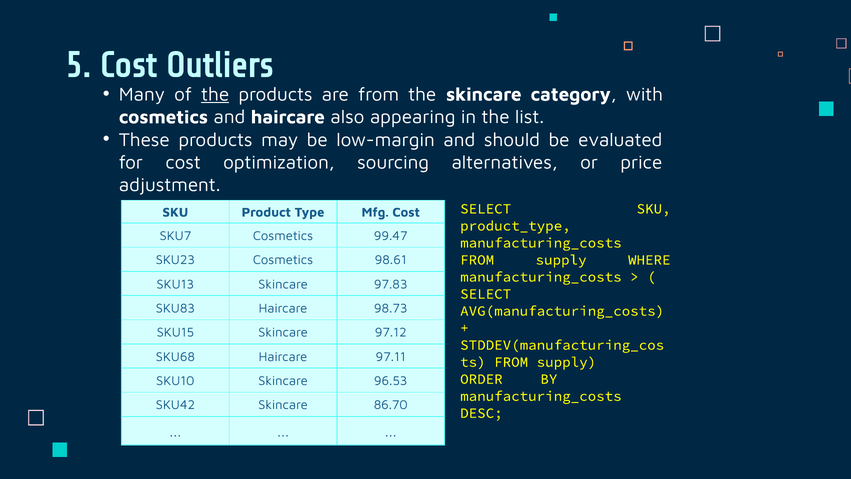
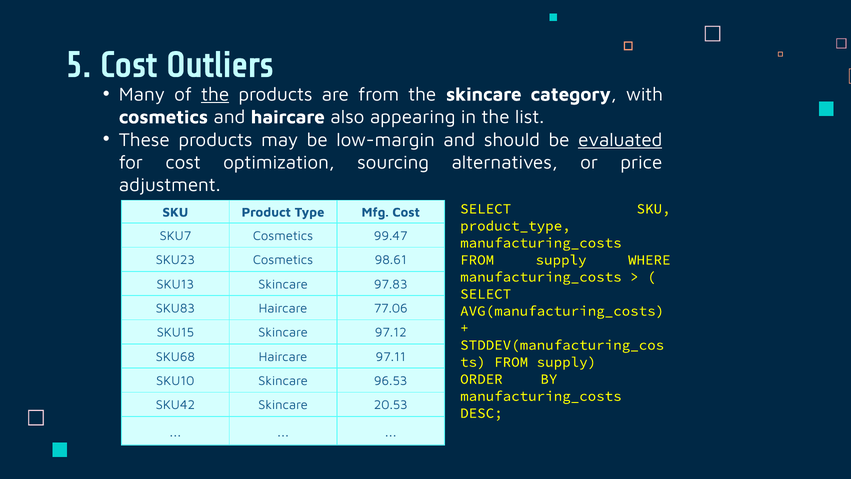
evaluated underline: none -> present (620, 140)
98.73: 98.73 -> 77.06 (391, 308)
86.70: 86.70 -> 20.53 (391, 405)
